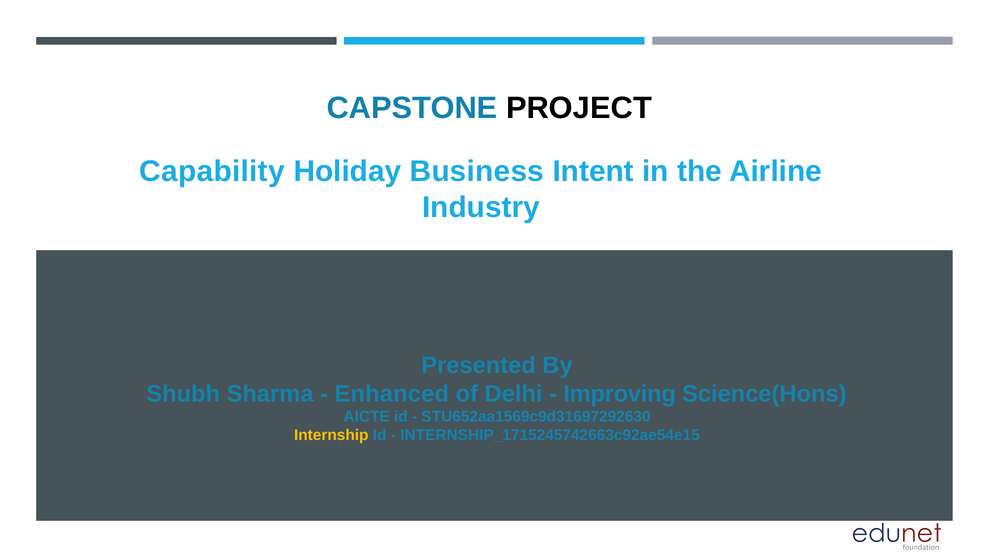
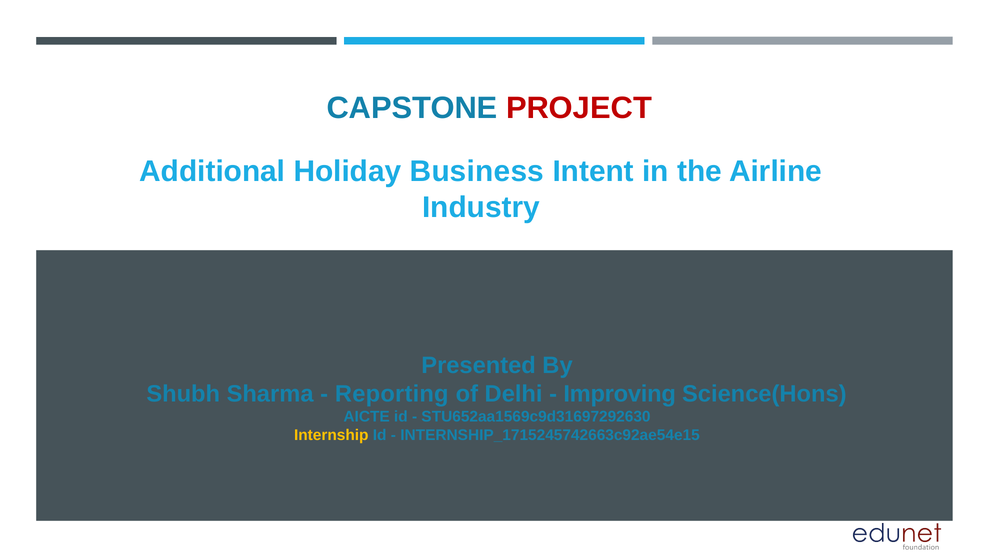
PROJECT colour: black -> red (579, 108)
Capability: Capability -> Additional (212, 172)
Enhanced: Enhanced -> Reporting (392, 394)
